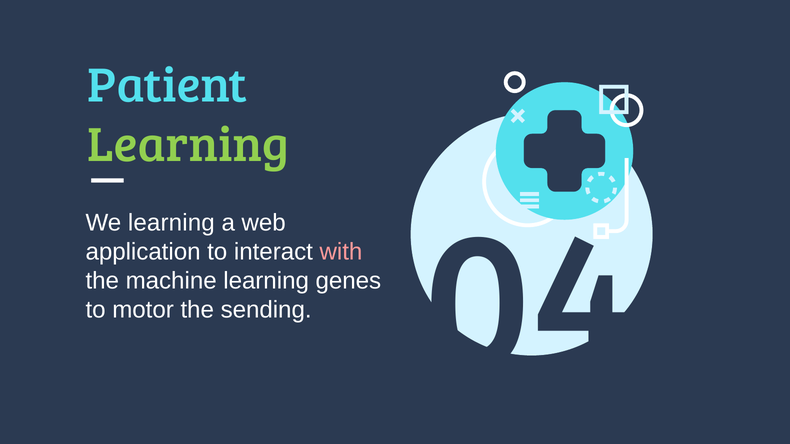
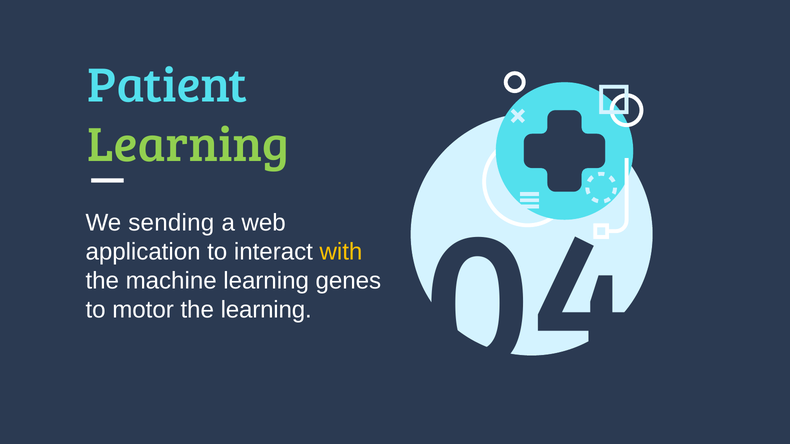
We learning: learning -> sending (171, 223)
with colour: pink -> yellow (341, 252)
the sending: sending -> learning (266, 310)
